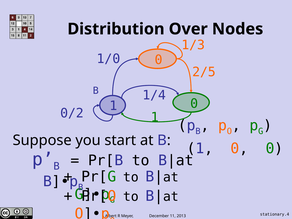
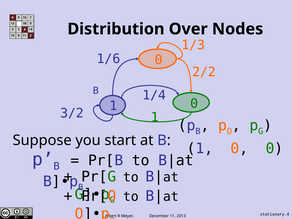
1/0: 1/0 -> 1/6 (109, 59)
2/5: 2/5 -> 2/2 (204, 72)
0/2: 0/2 -> 3/2 (72, 113)
